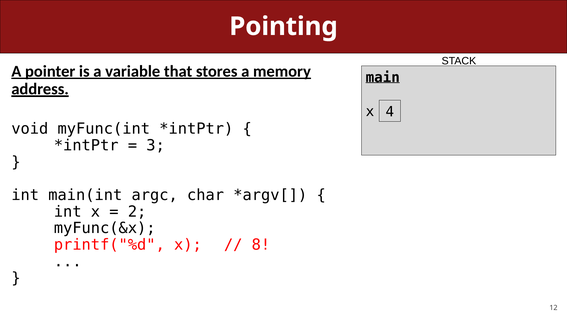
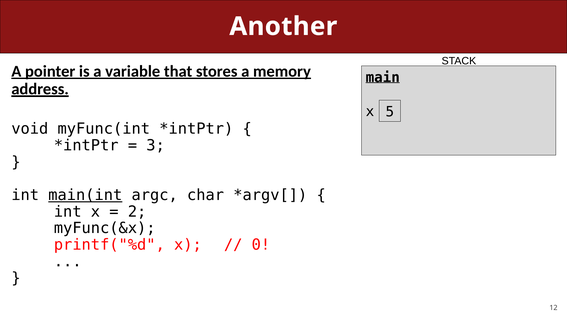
Pointing: Pointing -> Another (283, 26)
4: 4 -> 5 (390, 112)
main(int underline: none -> present (85, 195)
8: 8 -> 0 (261, 245)
